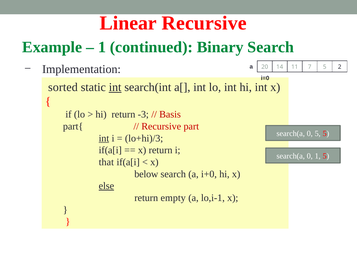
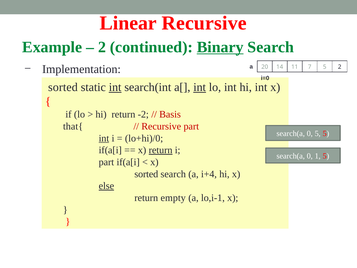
1: 1 -> 2 (102, 47)
Binary underline: none -> present (220, 47)
int underline: none -> present (200, 87)
-3: -3 -> -2 (143, 114)
part{: part{ -> that{ (73, 126)
lo+hi)/3: lo+hi)/3 -> lo+hi)/0 (144, 138)
return underline: none -> present (161, 150)
that: that -> part (106, 162)
below: below -> sorted (146, 174)
i+0: i+0 -> i+4 (209, 174)
